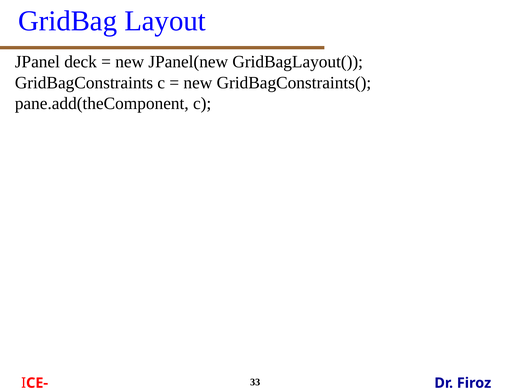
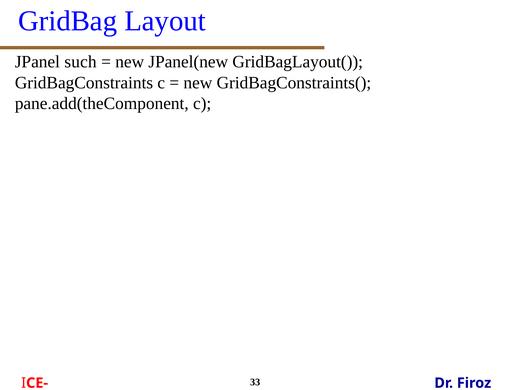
deck: deck -> such (80, 62)
